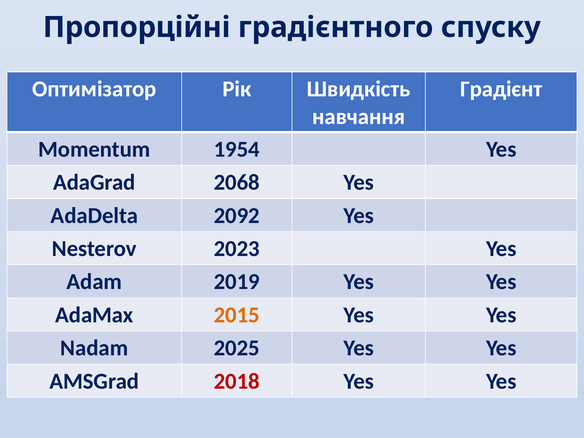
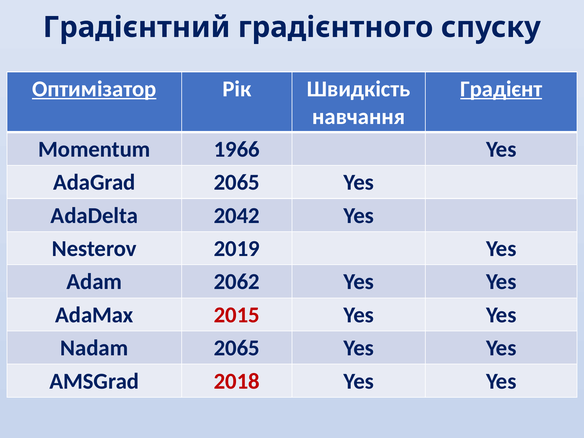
Пропорційні: Пропорційні -> Градієнтний (137, 27)
Оптимізатор underline: none -> present (94, 89)
Градієнт underline: none -> present (501, 89)
1954: 1954 -> 1966 (237, 149)
AdaGrad 2068: 2068 -> 2065 (237, 182)
2092: 2092 -> 2042 (237, 216)
2023: 2023 -> 2019 (237, 249)
2019: 2019 -> 2062 (237, 282)
2015 colour: orange -> red (237, 315)
Nadam 2025: 2025 -> 2065 (237, 348)
